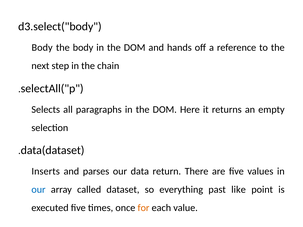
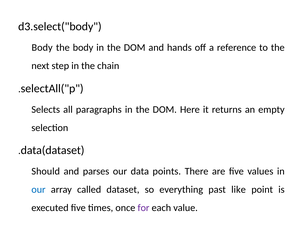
Inserts: Inserts -> Should (46, 172)
return: return -> points (167, 172)
for colour: orange -> purple (144, 208)
